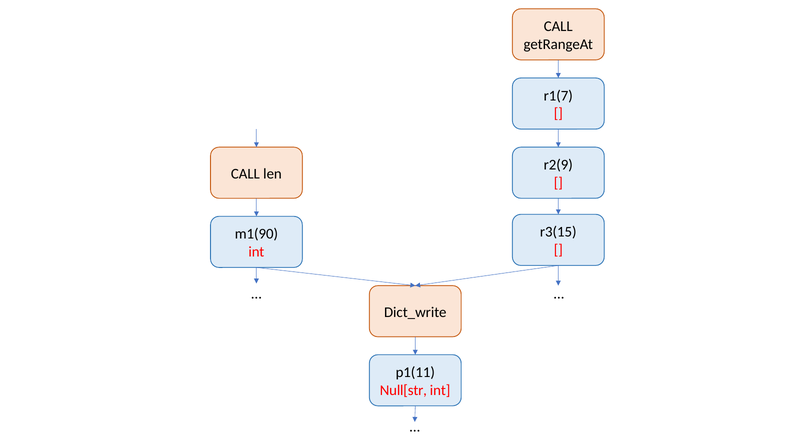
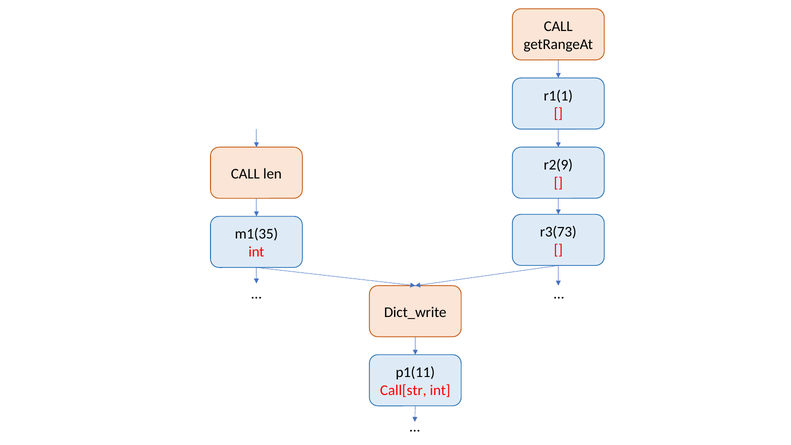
r1(7: r1(7 -> r1(1 (558, 96)
r3(15: r3(15 -> r3(73 (558, 232)
m1(90: m1(90 -> m1(35 (256, 234)
Null[str: Null[str -> Call[str (403, 390)
